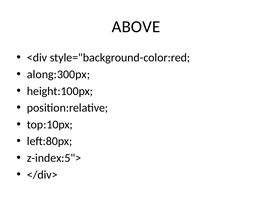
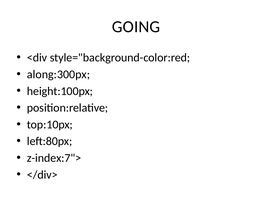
ABOVE: ABOVE -> GOING (136, 27)
z-index:5">: z-index:5"> -> z-index:7"> (54, 158)
